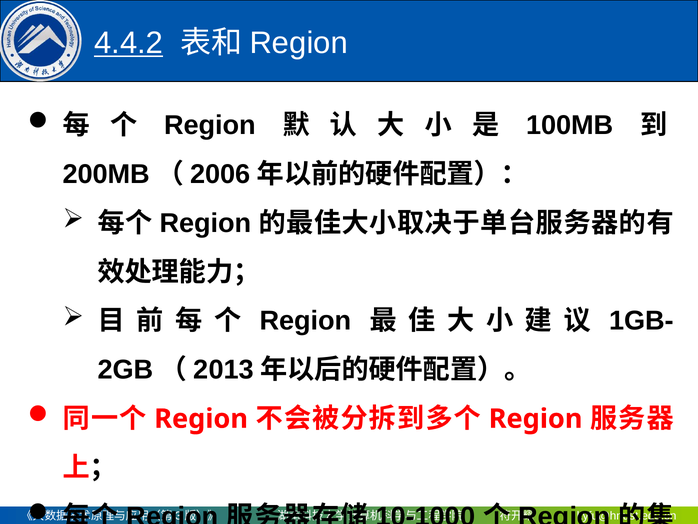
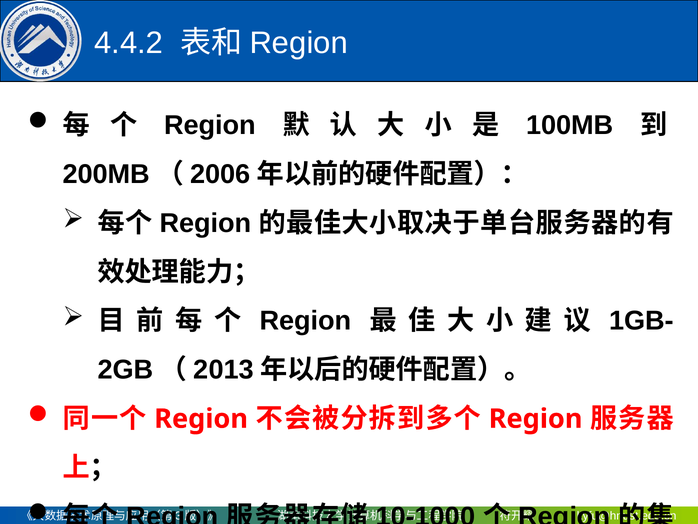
4.4.2 underline: present -> none (129, 43)
